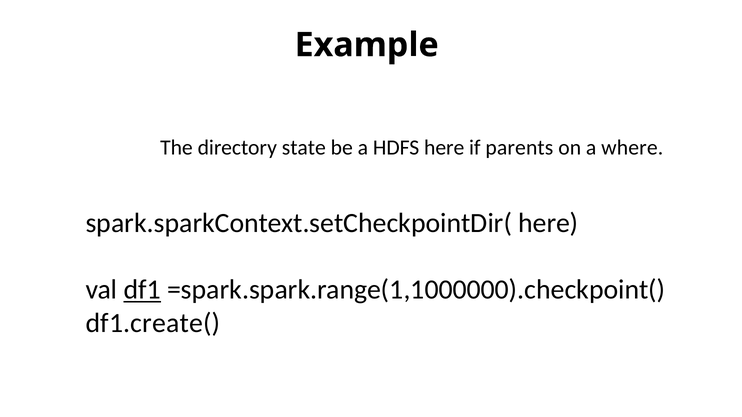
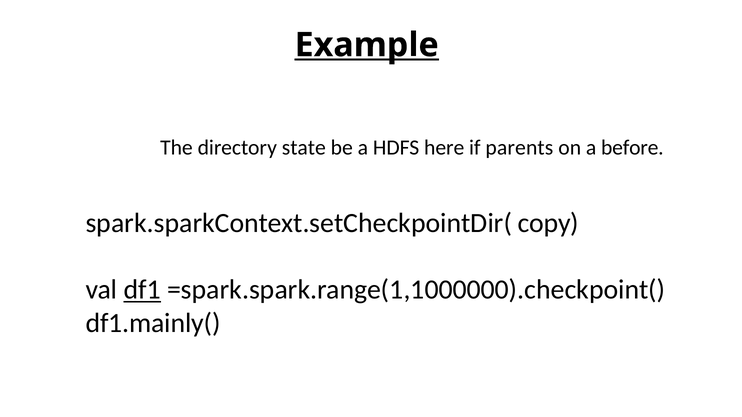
Example underline: none -> present (367, 45)
where: where -> before (632, 148)
spark.sparkContext.setCheckpointDir( here: here -> copy (548, 223)
df1.create(: df1.create( -> df1.mainly( (153, 323)
